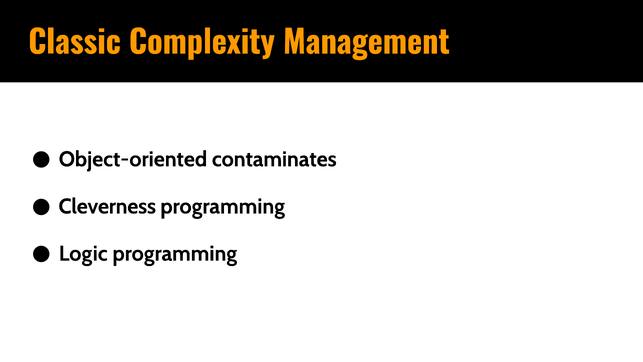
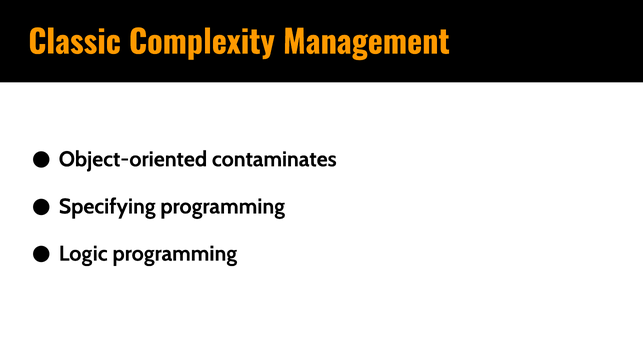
Cleverness: Cleverness -> Specifying (107, 206)
